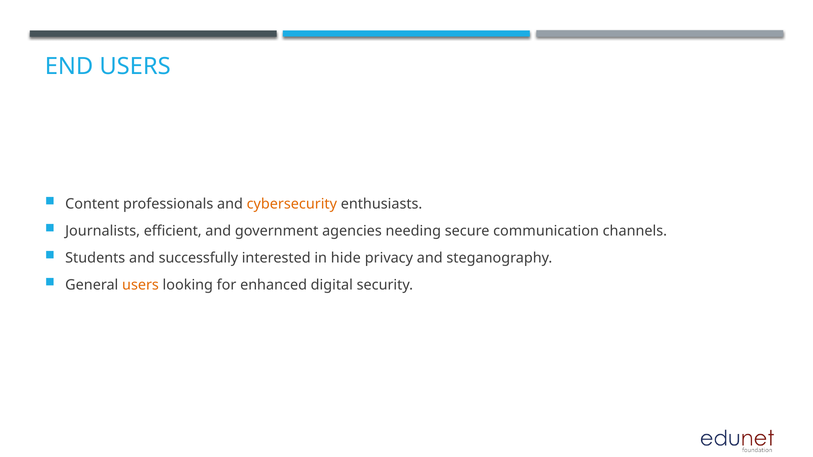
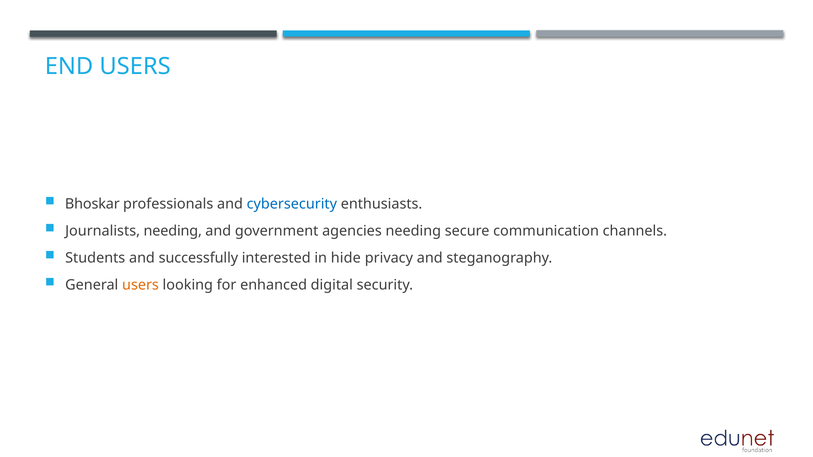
Content: Content -> Bhoskar (92, 204)
cybersecurity colour: orange -> blue (292, 204)
Journalists efficient: efficient -> needing (173, 231)
